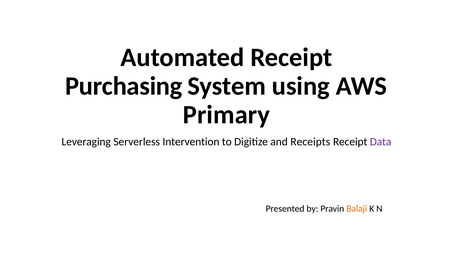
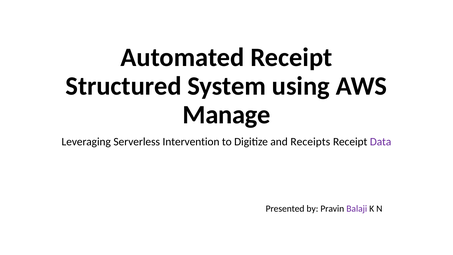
Purchasing: Purchasing -> Structured (124, 86)
Primary: Primary -> Manage (227, 115)
Balaji colour: orange -> purple (357, 209)
